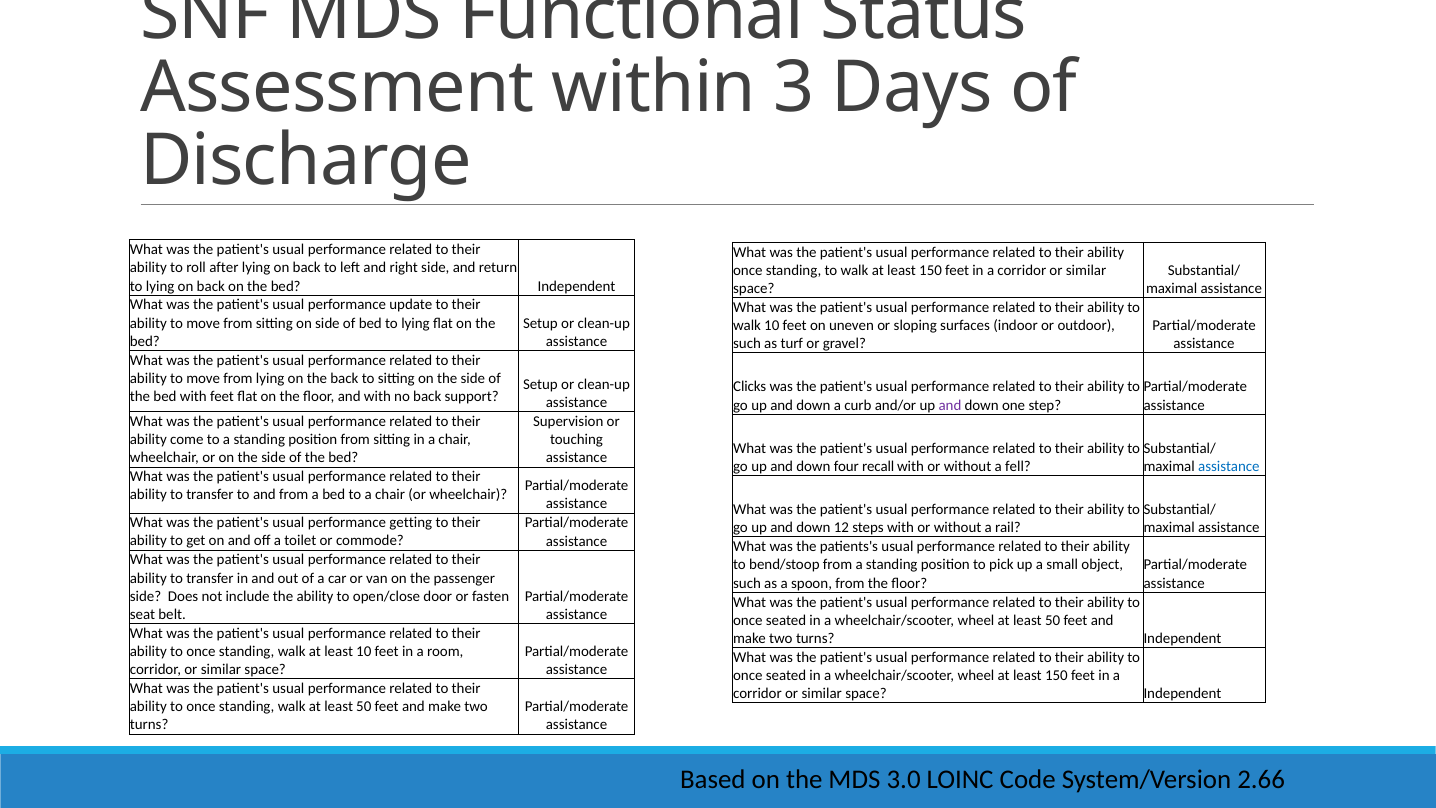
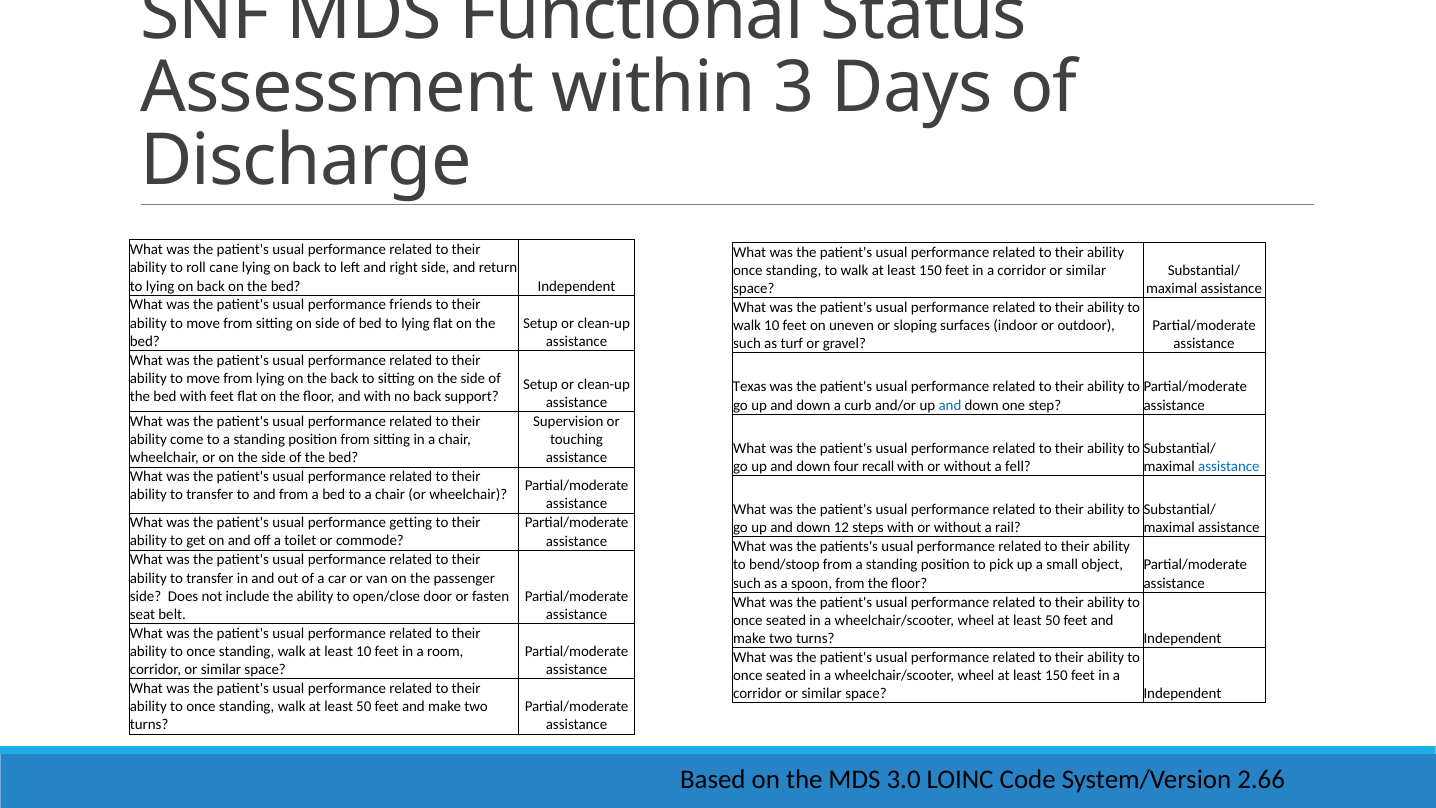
after: after -> cane (224, 268)
update: update -> friends (411, 305)
Clicks: Clicks -> Texas (750, 387)
and colour: purple -> blue (950, 405)
